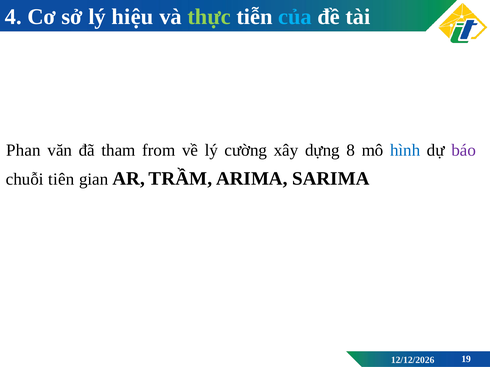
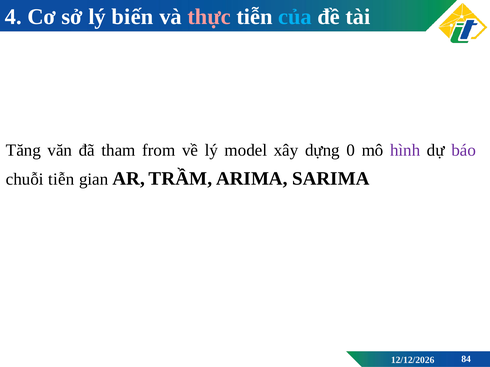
hiệu: hiệu -> biến (132, 17)
thực colour: light green -> pink (209, 17)
Phan: Phan -> Tăng (23, 150)
cường: cường -> model (246, 150)
8: 8 -> 0 (351, 150)
hình colour: blue -> purple (405, 150)
chuỗi tiên: tiên -> tiễn (61, 180)
19: 19 -> 84 (466, 360)
